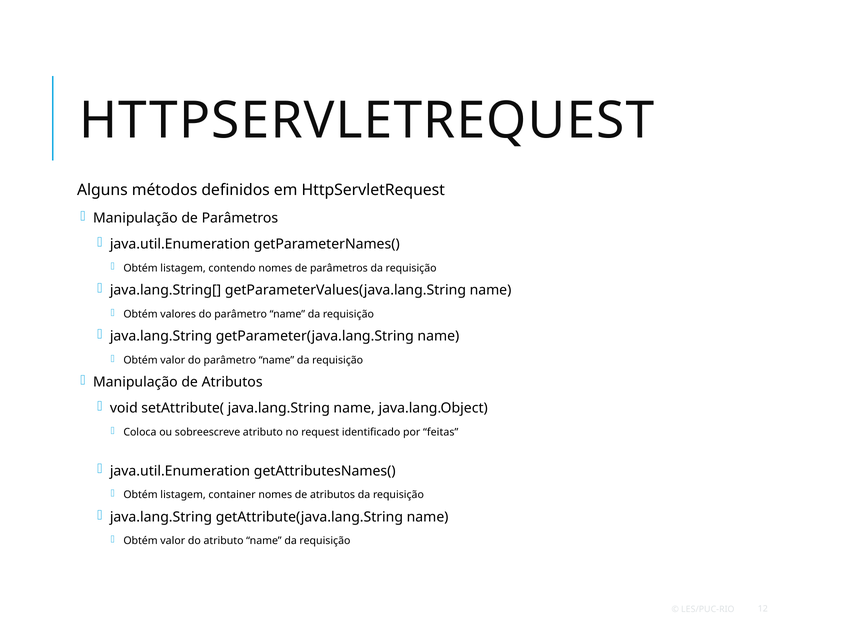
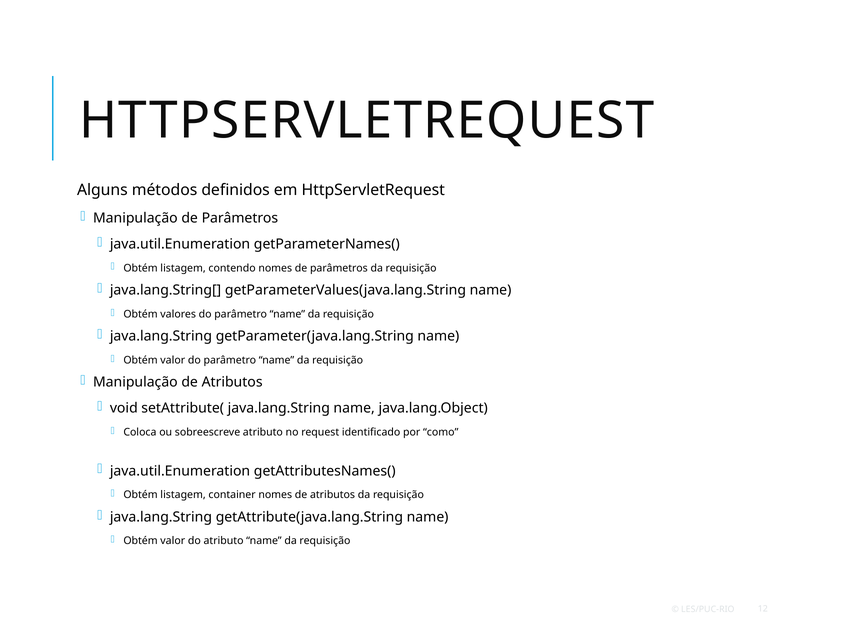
feitas: feitas -> como (441, 432)
